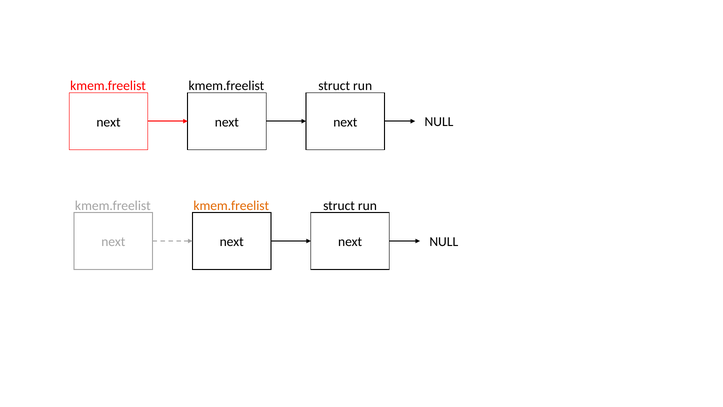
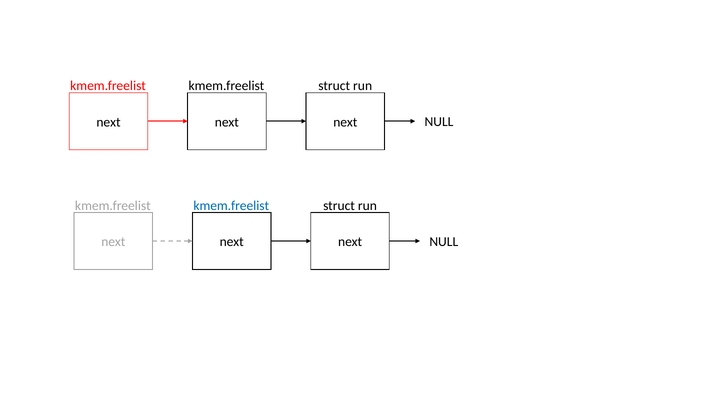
kmem.freelist colour: orange -> blue (231, 205)
